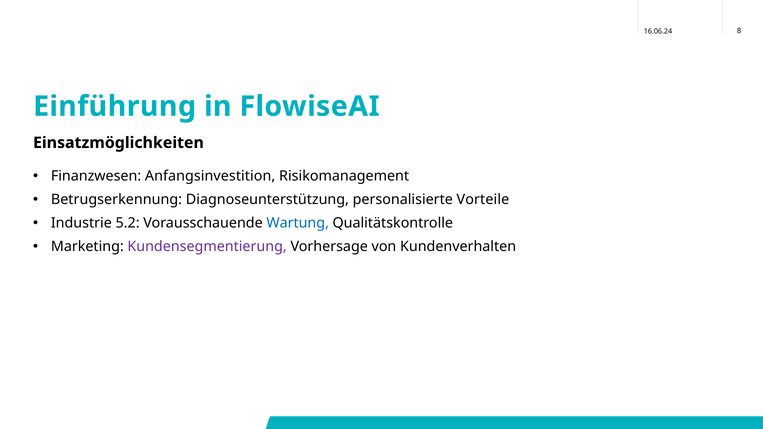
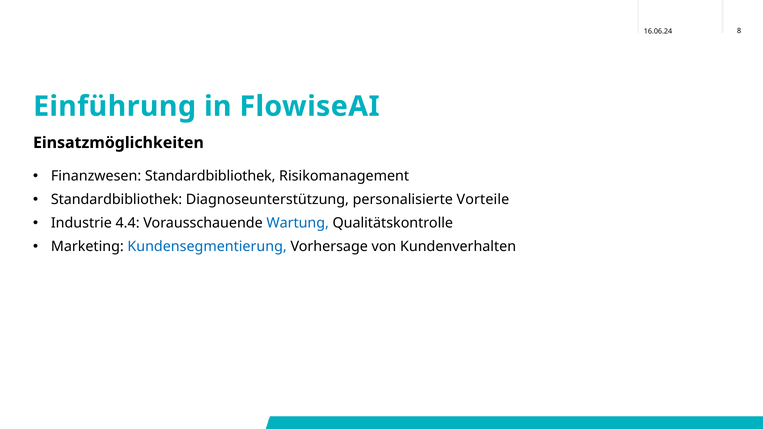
Finanzwesen Anfangsinvestition: Anfangsinvestition -> Standardbibliothek (210, 176)
Betrugserkennung: Betrugserkennung -> Standardbibliothek (117, 200)
5.2: 5.2 -> 4.4 (128, 223)
Kundensegmentierung colour: purple -> blue (207, 247)
